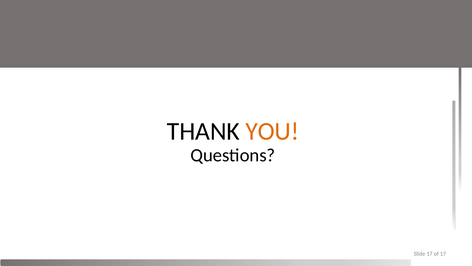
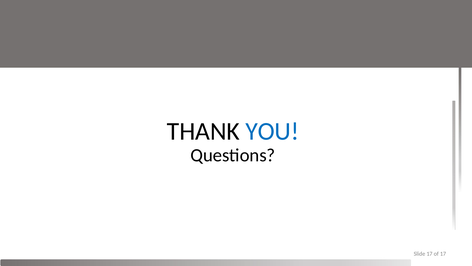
YOU colour: orange -> blue (272, 131)
